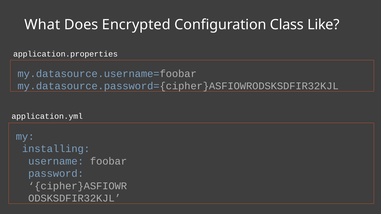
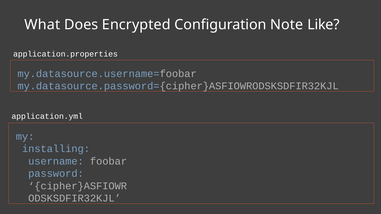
Class: Class -> Note (287, 25)
